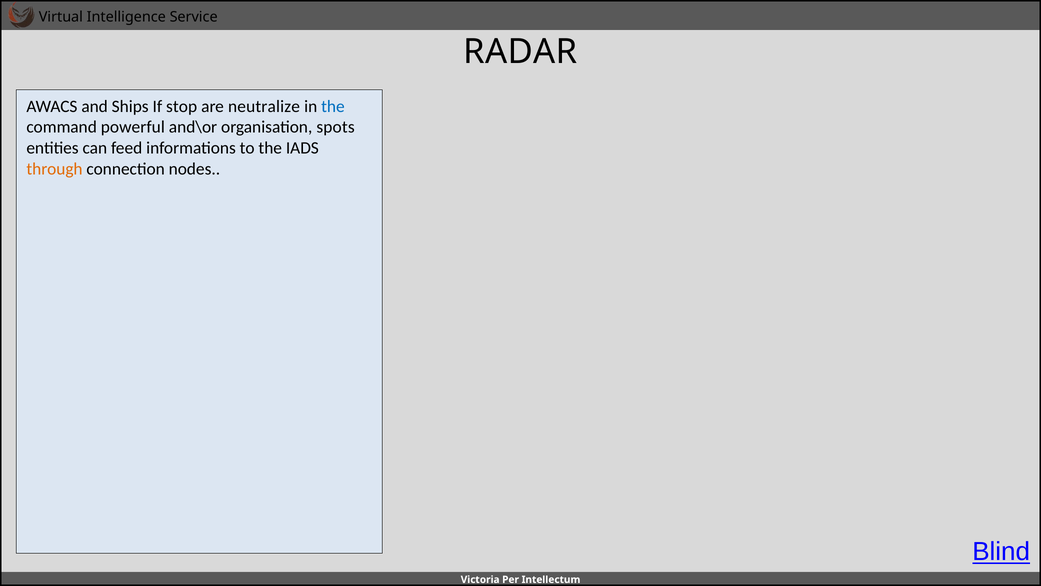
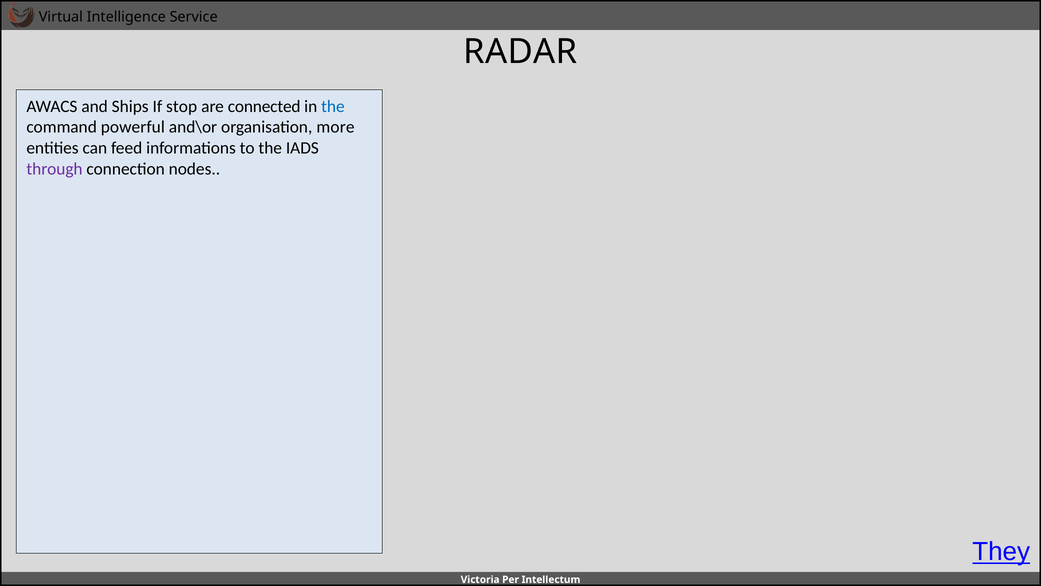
neutralize: neutralize -> connected (264, 106)
spots: spots -> more (336, 127)
through colour: orange -> purple (55, 169)
Blind: Blind -> They (1001, 551)
